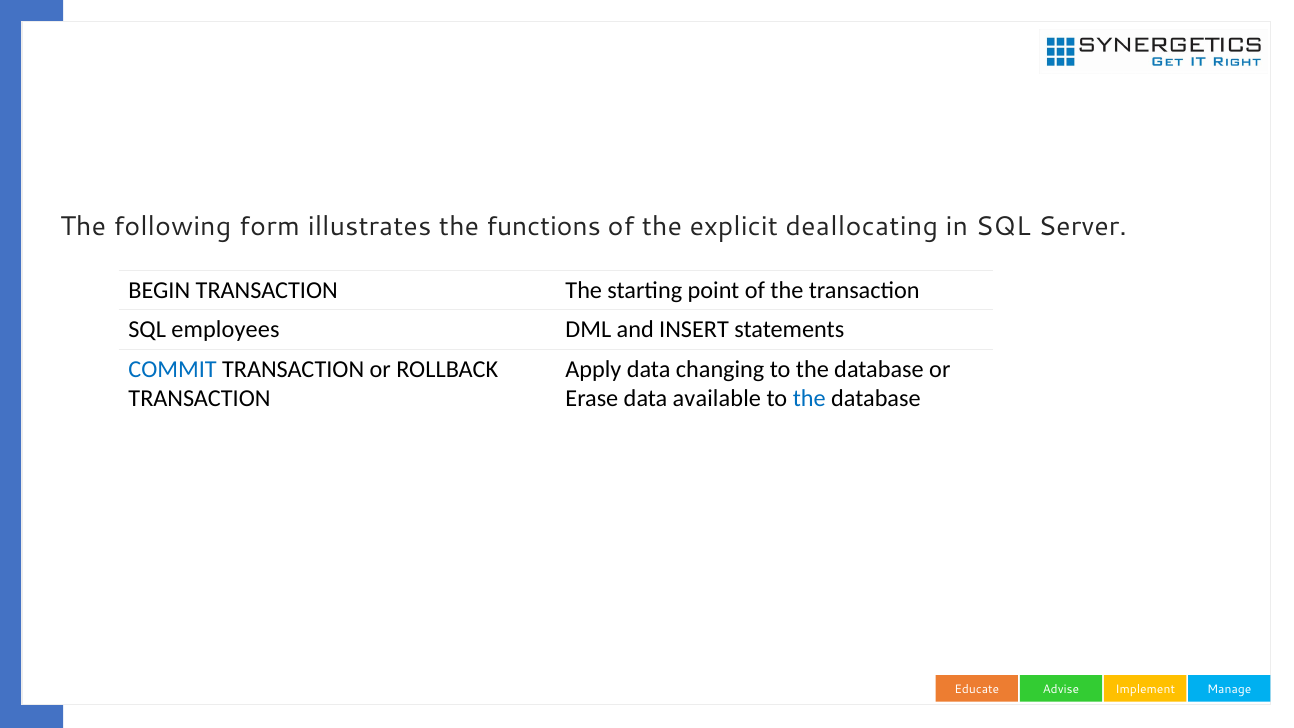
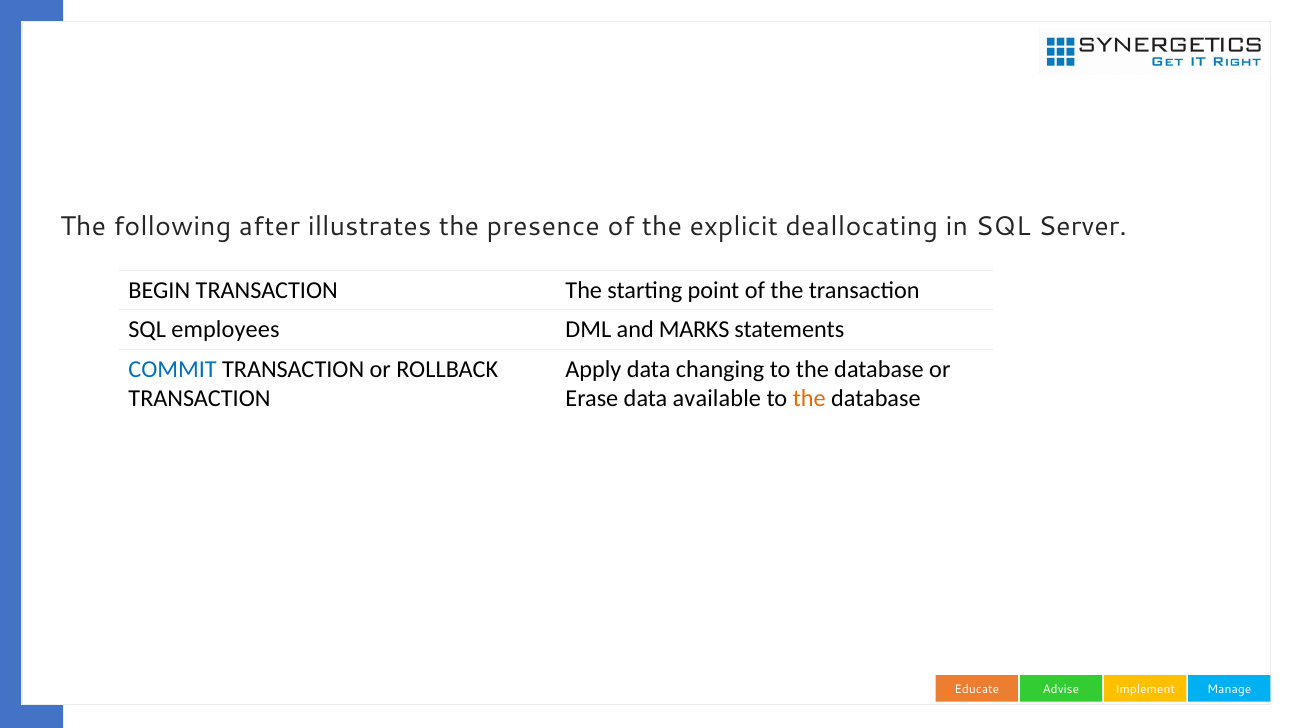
form: form -> after (269, 227)
functions: functions -> presence (543, 227)
INSERT: INSERT -> MARKS (694, 330)
the colour: blue -> orange (809, 399)
